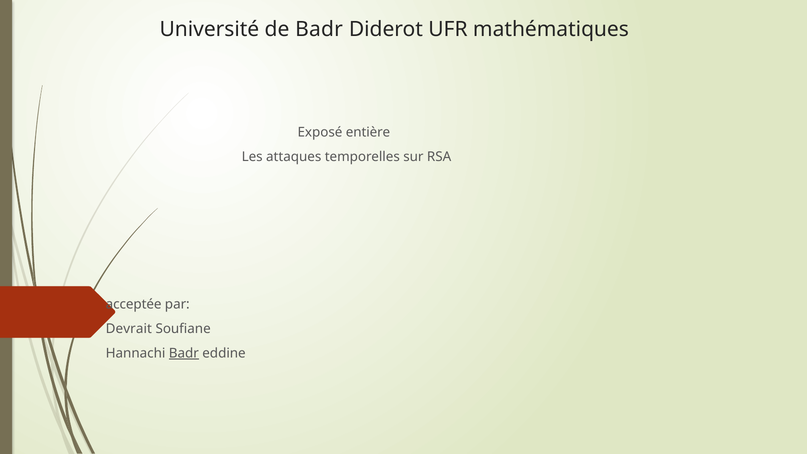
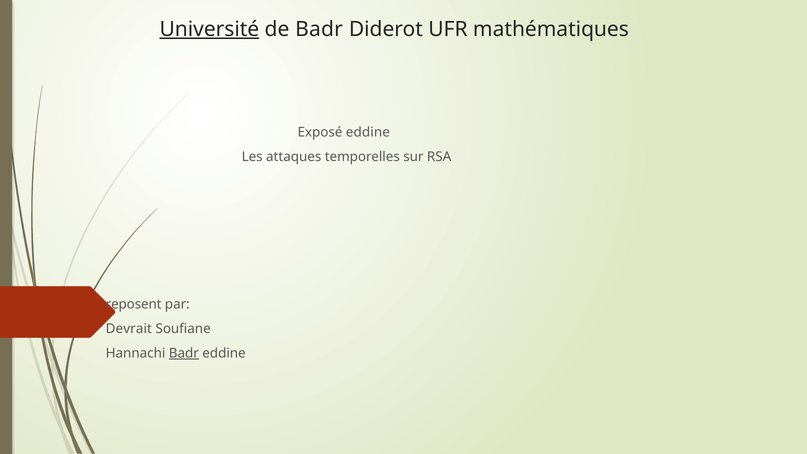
Université underline: none -> present (209, 29)
Exposé entière: entière -> eddine (368, 132)
acceptée: acceptée -> reposent (134, 304)
